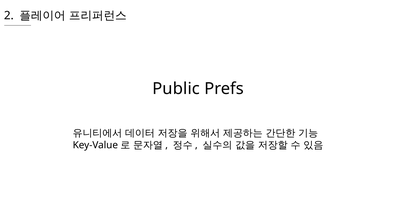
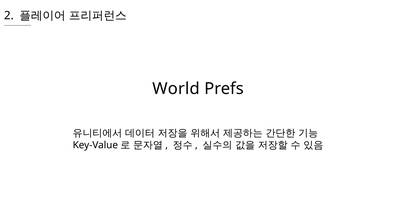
Public: Public -> World (176, 88)
